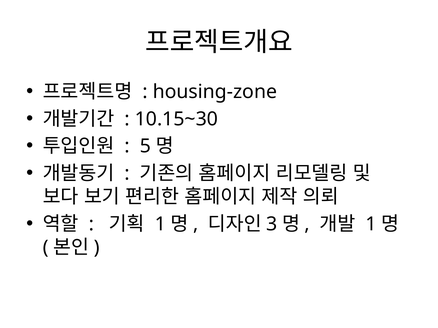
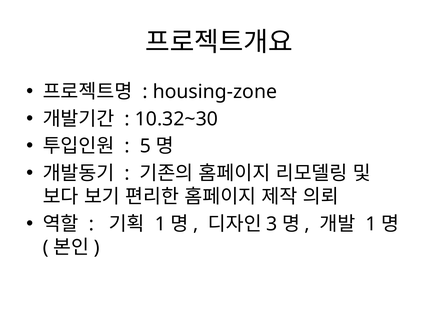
10.15~30: 10.15~30 -> 10.32~30 (176, 119)
